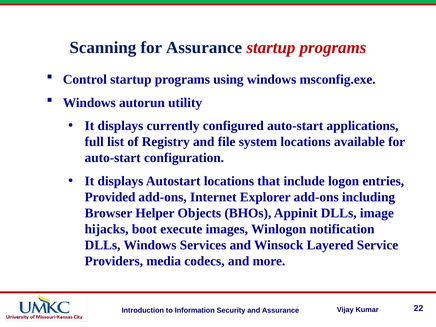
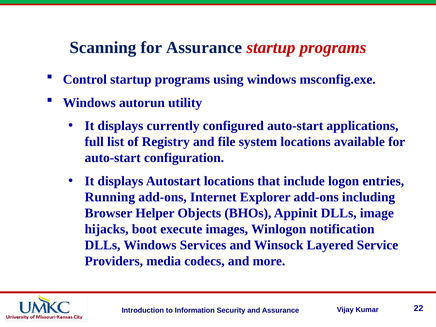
Provided: Provided -> Running (110, 197)
